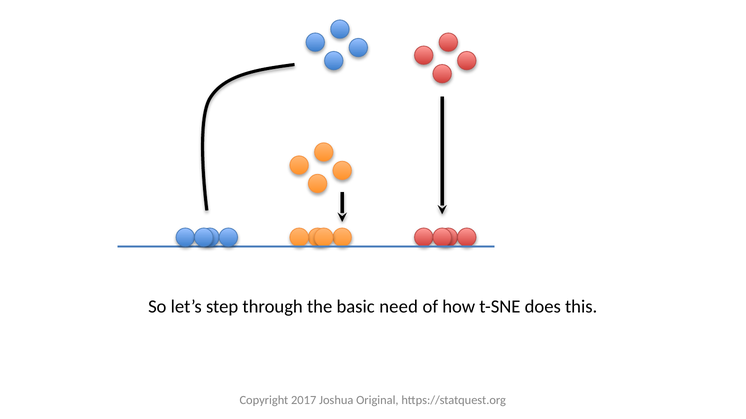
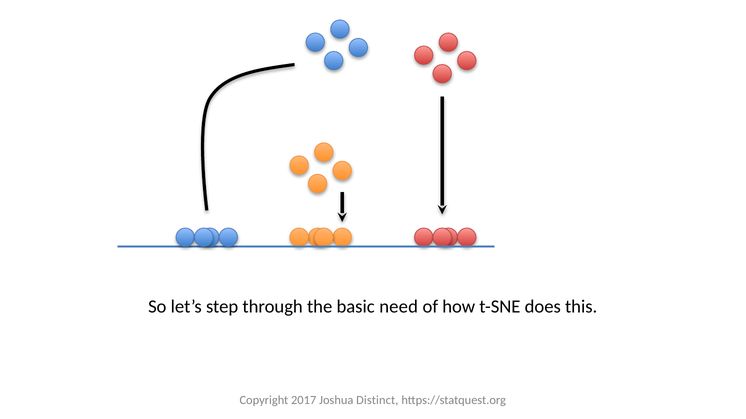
Original: Original -> Distinct (377, 401)
